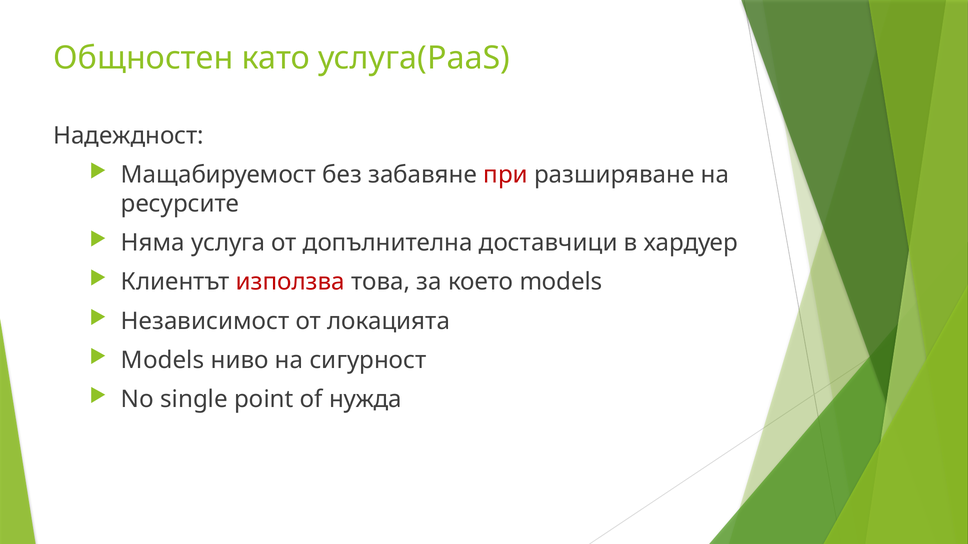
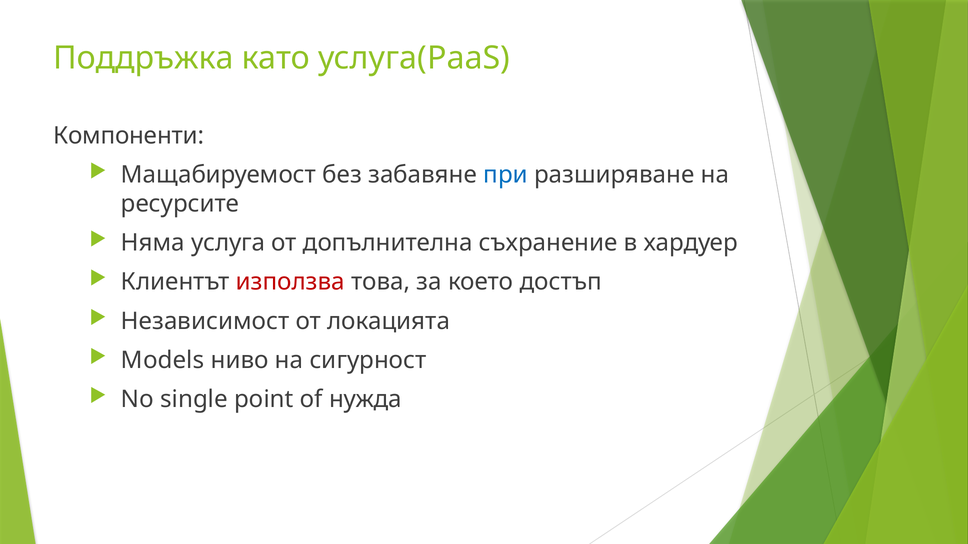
Общностен: Общностен -> Поддръжка (144, 58)
Надеждност: Надеждност -> Компоненти (129, 136)
при colour: red -> blue (506, 175)
доставчици: доставчици -> съхранение (548, 243)
което models: models -> достъп (561, 282)
